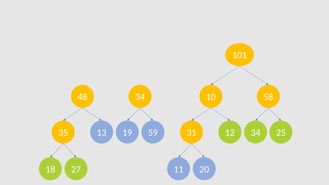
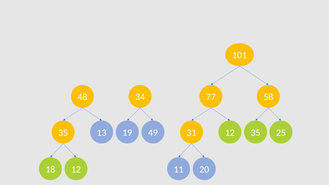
10: 10 -> 77 (211, 97)
59: 59 -> 49 (153, 133)
12 34: 34 -> 35 (256, 133)
18 27: 27 -> 12 (76, 169)
